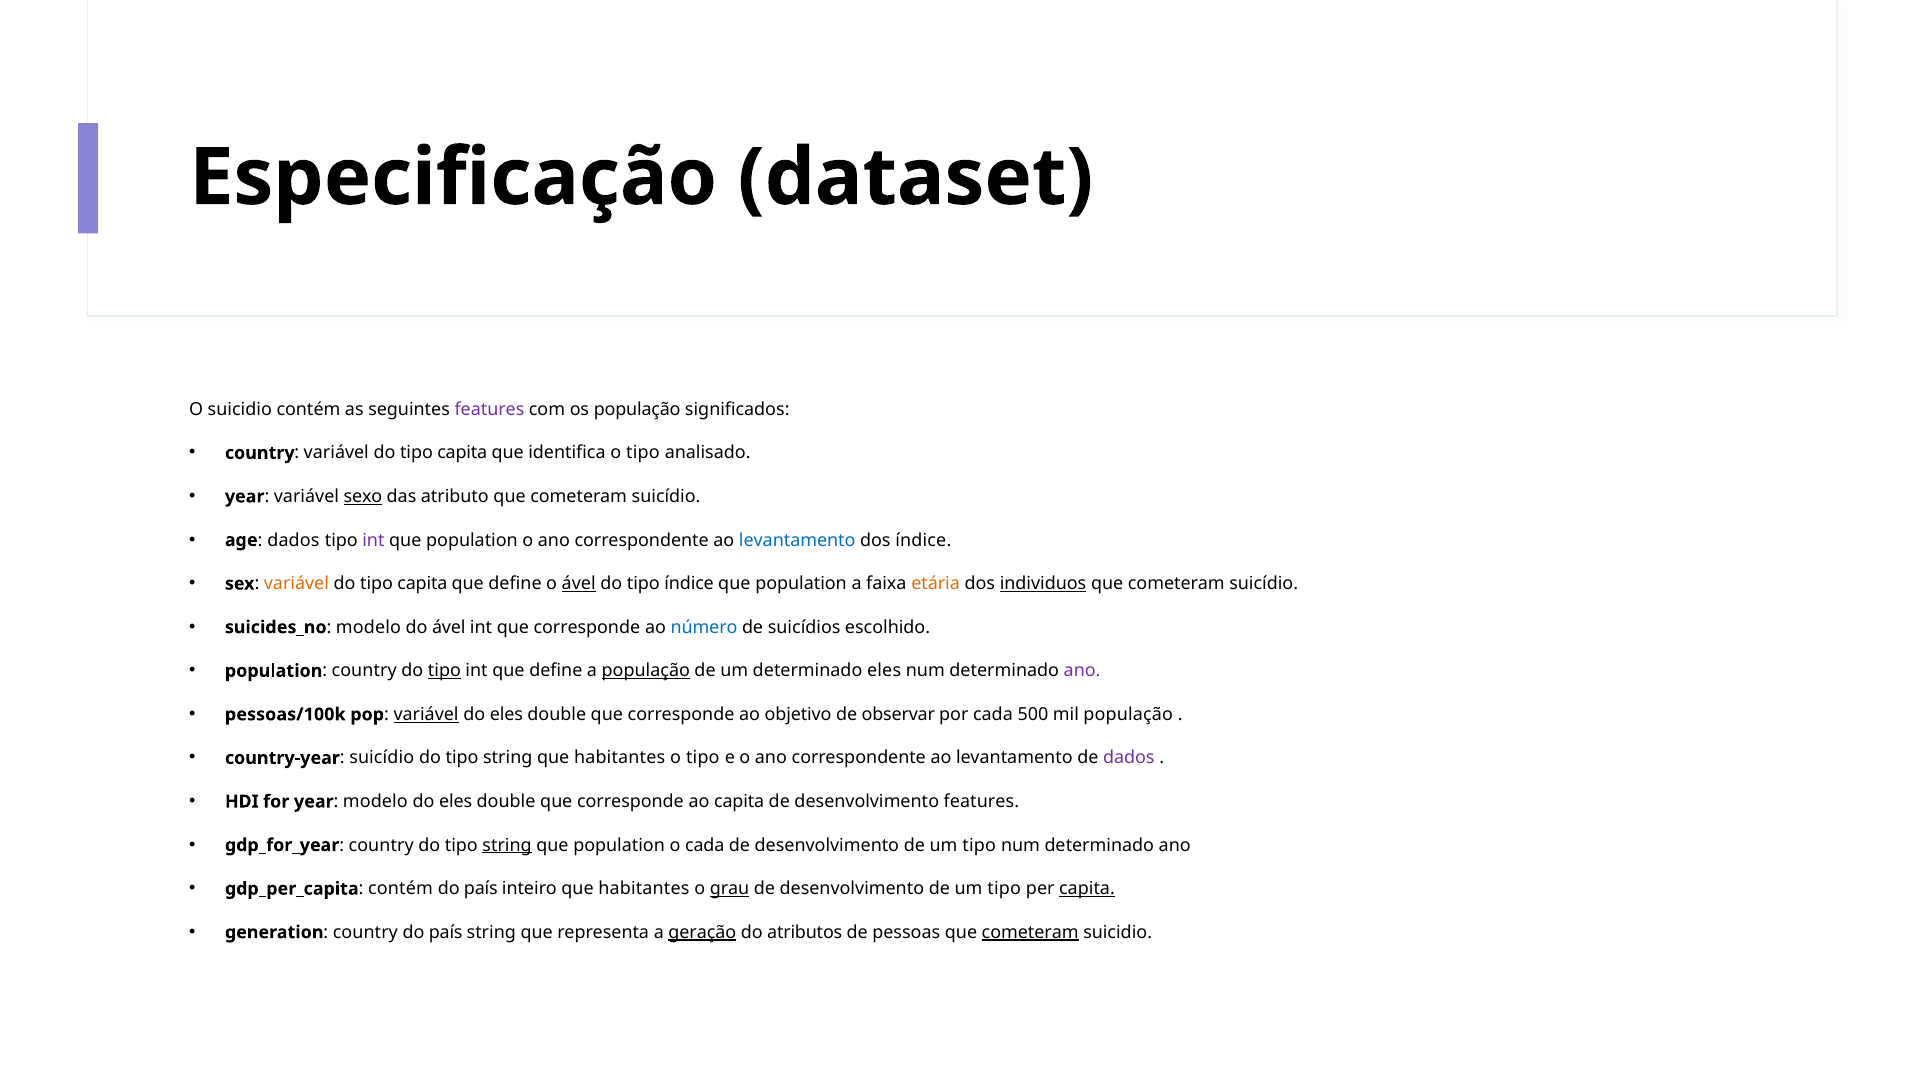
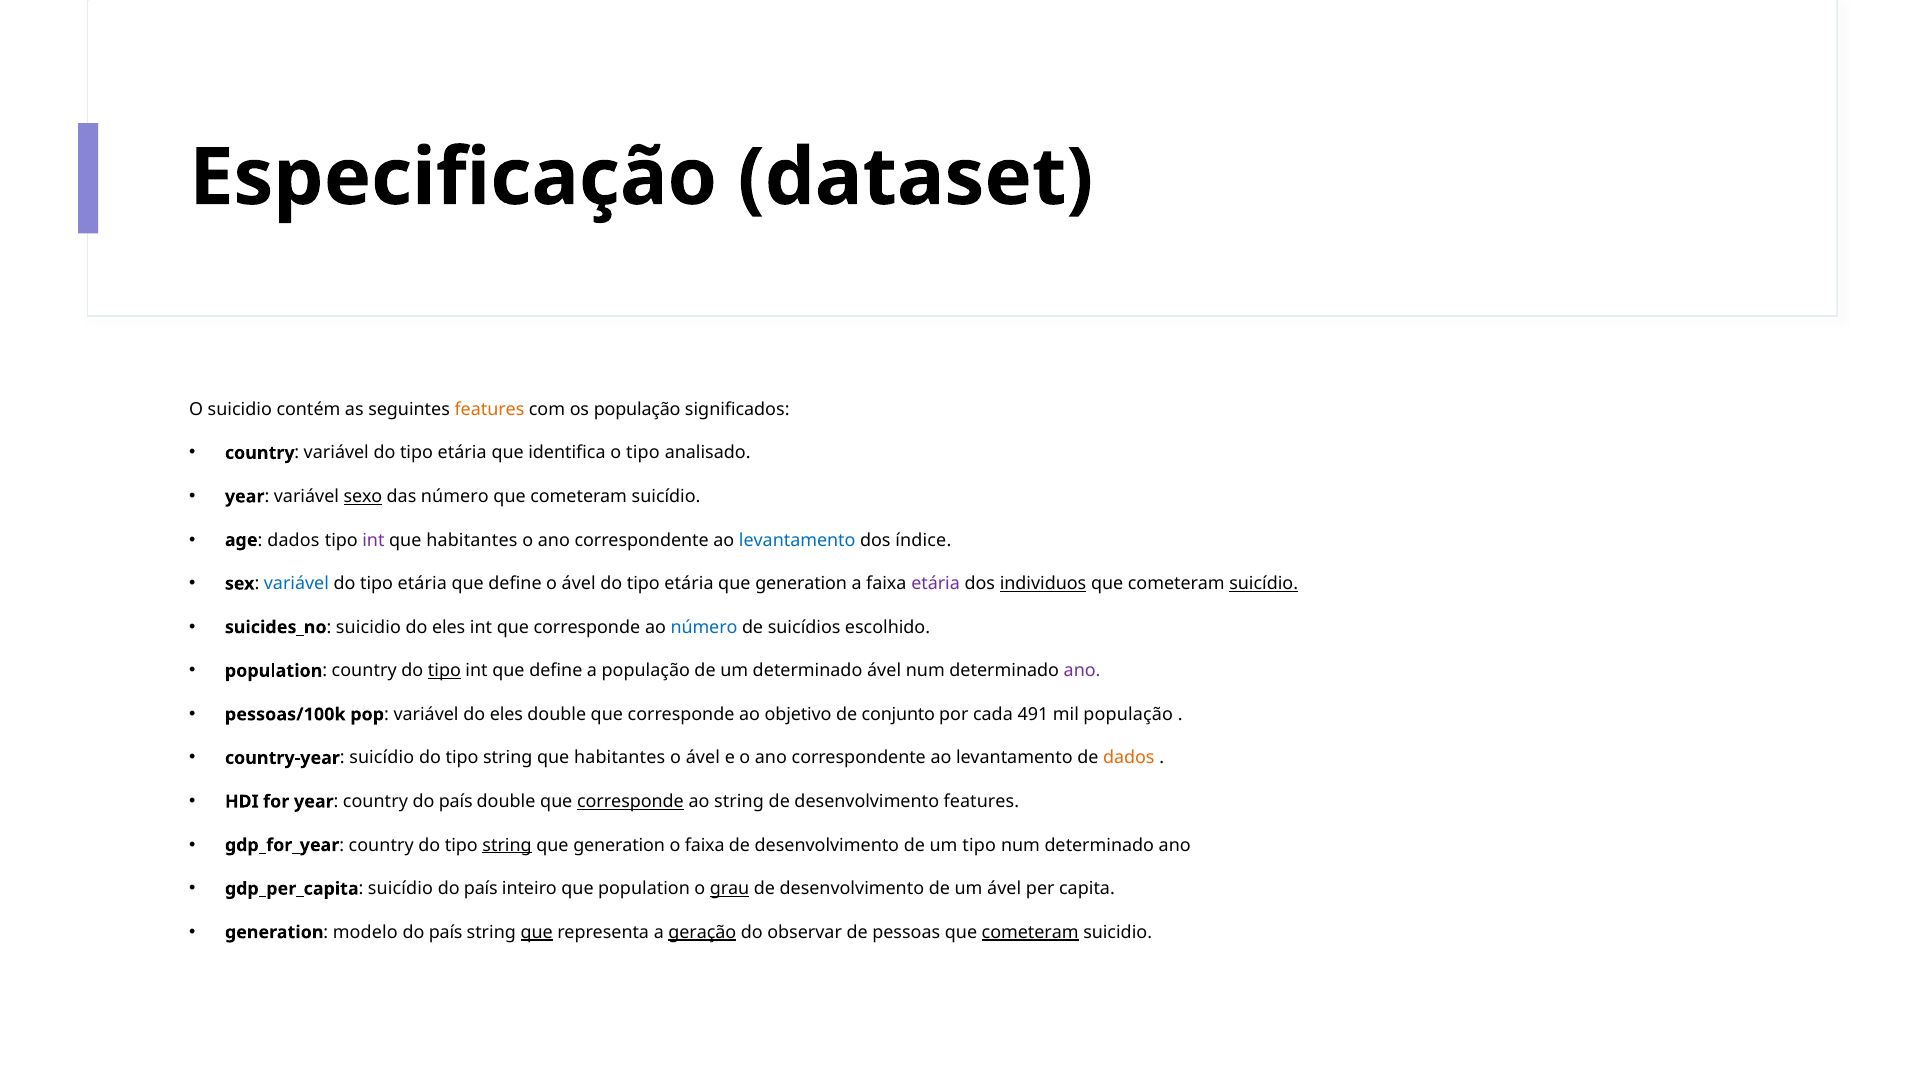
features colour: purple -> orange (489, 410)
capita: capita -> etária (462, 453)
das atributo: atributo -> número (455, 497)
population: population -> habitantes (472, 540)
variável colour: orange -> blue (296, 584)
capita: capita -> etária (422, 584)
ável underline: present -> none (579, 584)
índice: índice -> etária (689, 584)
population: population -> generation (801, 584)
etária colour: orange -> purple (936, 584)
suicídio underline: none -> present (1264, 584)
suicides_no modelo: modelo -> suicidio (368, 627)
ável: ável -> eles (449, 627)
população underline: present -> none (646, 671)
determinado eles: eles -> ável (884, 671)
variável underline: present -> none (426, 715)
observar: observar -> conjunto (898, 715)
500: 500 -> 491 (1033, 715)
tipo: tipo -> ável (703, 758)
dados colour: purple -> orange (1129, 758)
year modelo: modelo -> country (375, 802)
eles: eles -> país (456, 802)
corresponde underline: none -> present (630, 802)
ao capita: capita -> string (739, 802)
population: population -> generation (619, 845)
o cada: cada -> faixa (705, 845)
gdp_per_capita contém: contém -> suicídio (400, 889)
inteiro que habitantes: habitantes -> population (644, 889)
tipo: tipo -> ável (1004, 889)
capita underline: present -> none (1087, 889)
generation country: country -> modelo (365, 933)
que underline: none -> present (537, 933)
atributos: atributos -> observar (805, 933)
